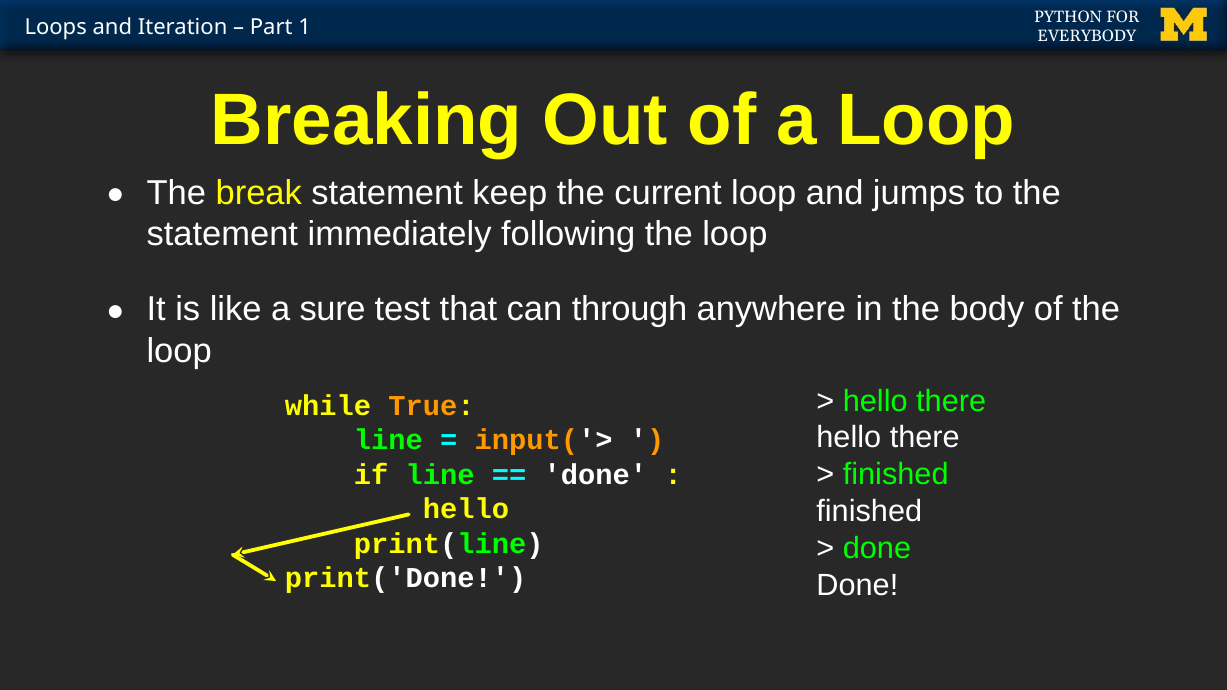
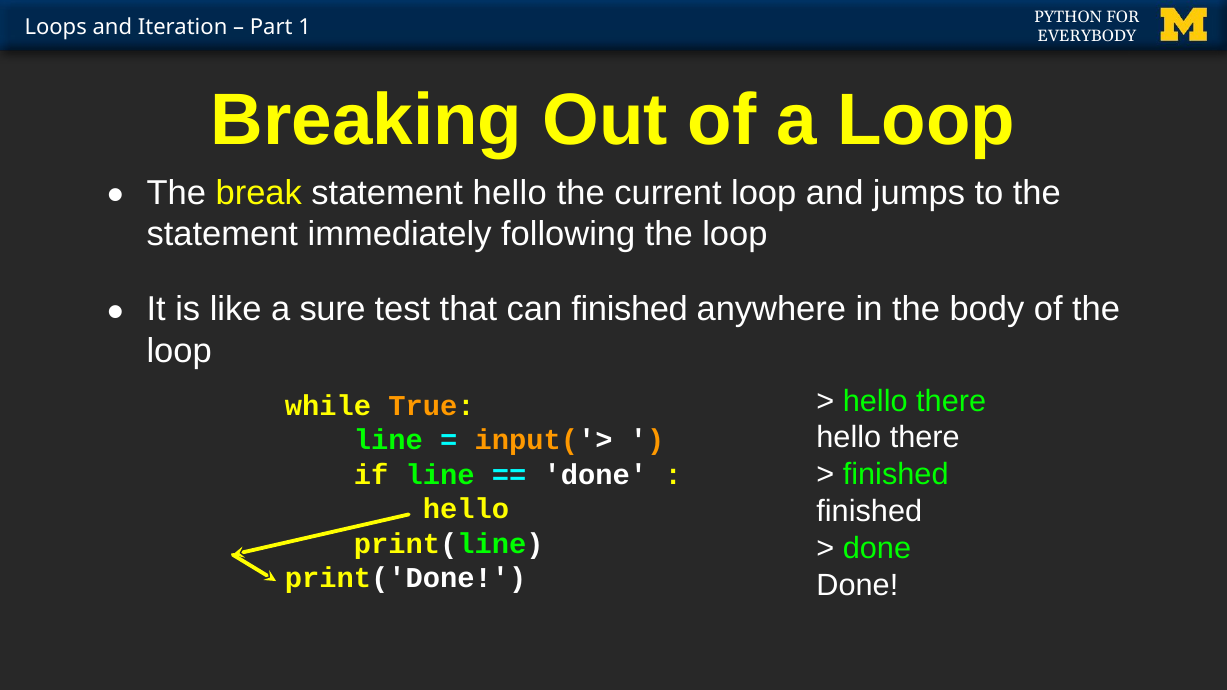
statement keep: keep -> hello (510, 193)
can through: through -> finished (630, 309)
